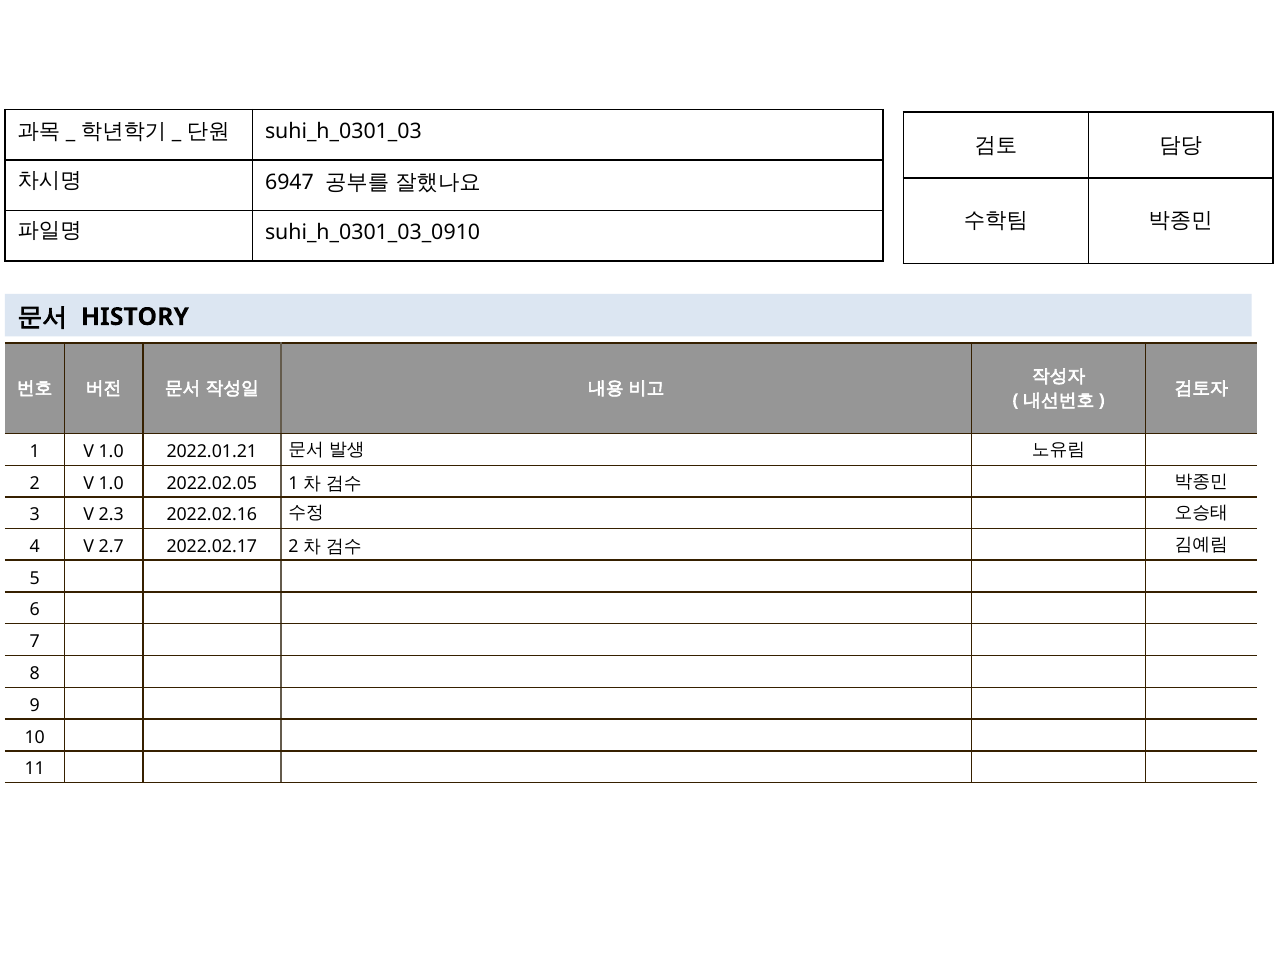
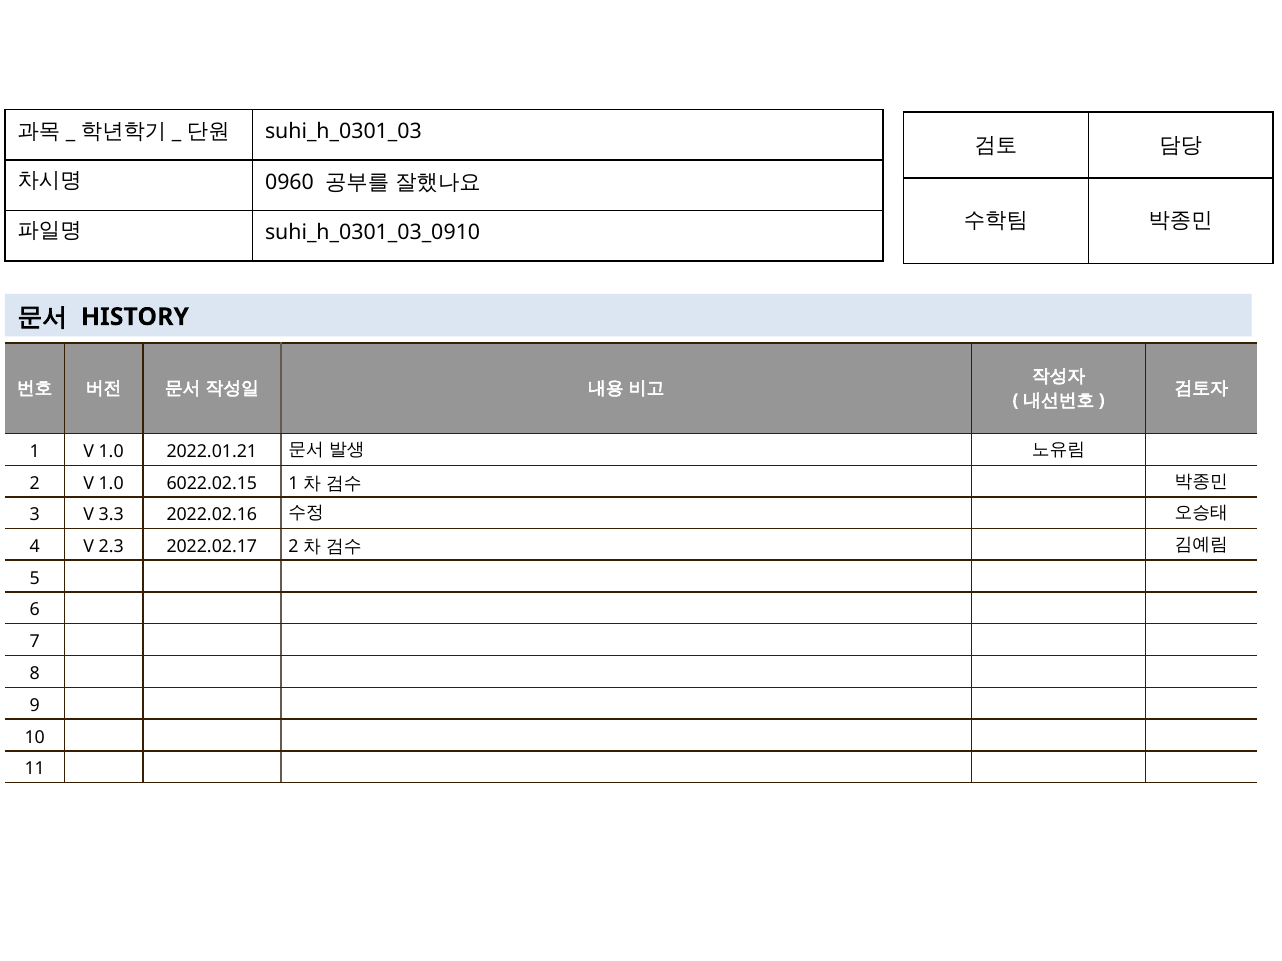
6947: 6947 -> 0960 (289, 182)
2022.02.05: 2022.02.05 -> 6022.02.15 (212, 484)
2.3: 2.3 -> 3.3 (111, 515)
2.7: 2.7 -> 2.3 (111, 547)
